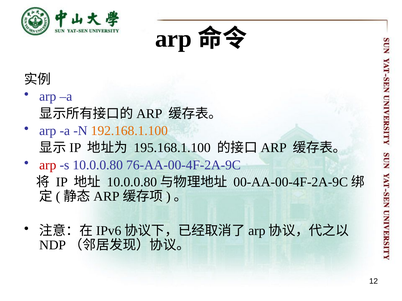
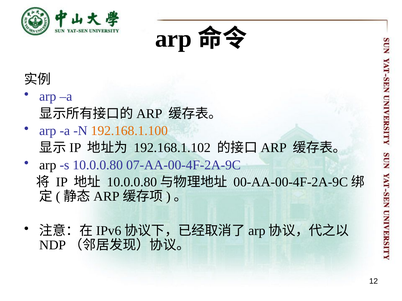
195.168.1.100: 195.168.1.100 -> 192.168.1.102 (172, 148)
arp colour: red -> black (48, 165)
76-AA-00-4F-2A-9C: 76-AA-00-4F-2A-9C -> 07-AA-00-4F-2A-9C (184, 165)
